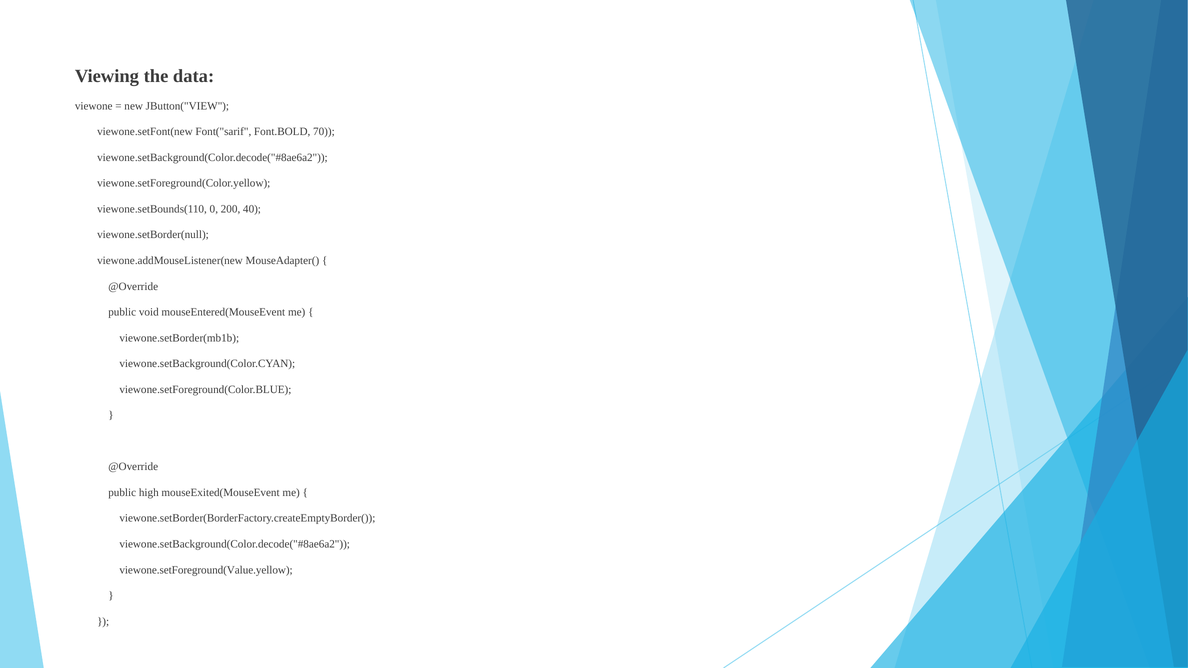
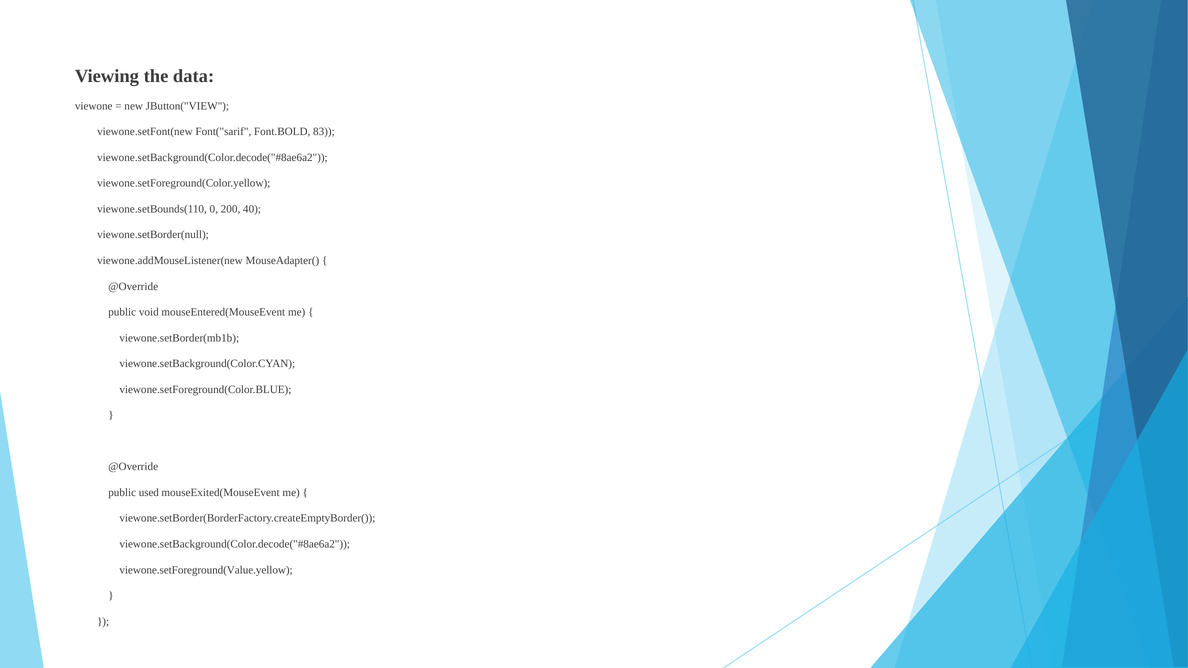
70: 70 -> 83 (324, 132)
high: high -> used (149, 493)
